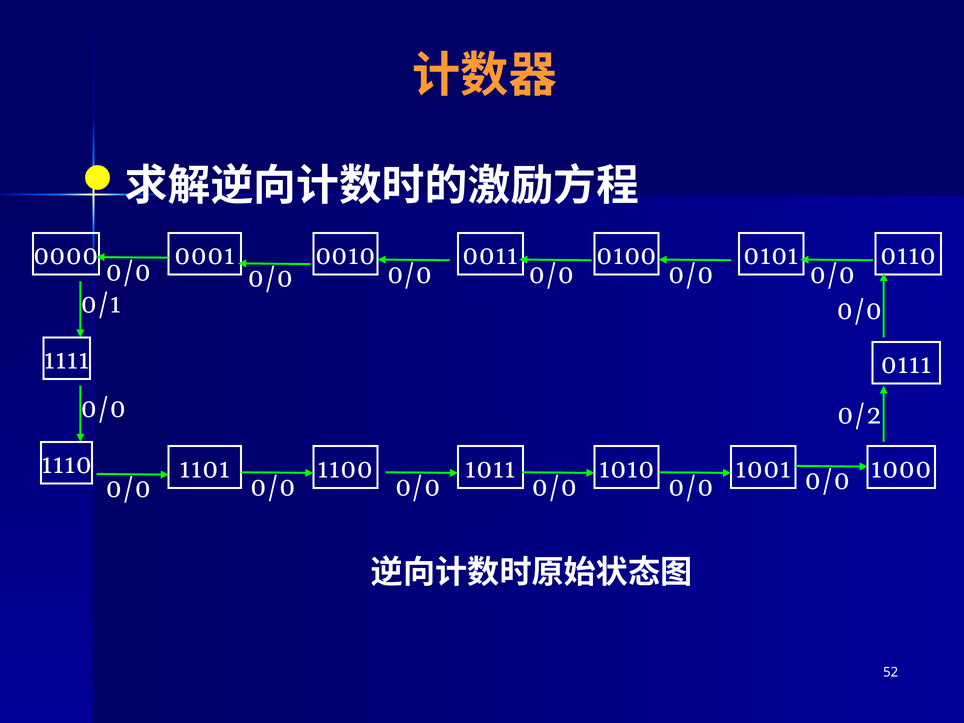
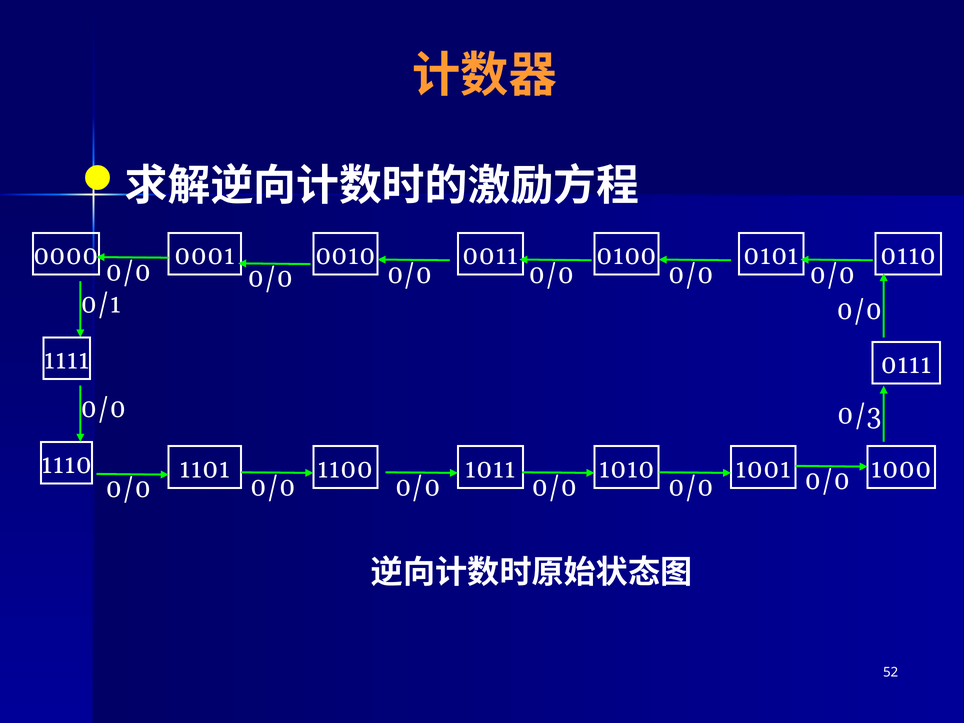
0/2: 0/2 -> 0/3 (860, 415)
